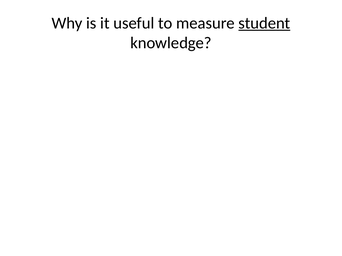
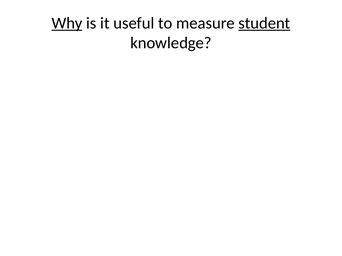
Why underline: none -> present (67, 23)
